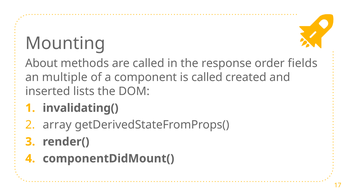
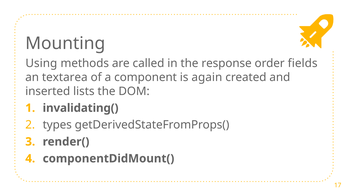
About: About -> Using (41, 63)
multiple: multiple -> textarea (65, 77)
is called: called -> again (207, 77)
array: array -> types (57, 125)
